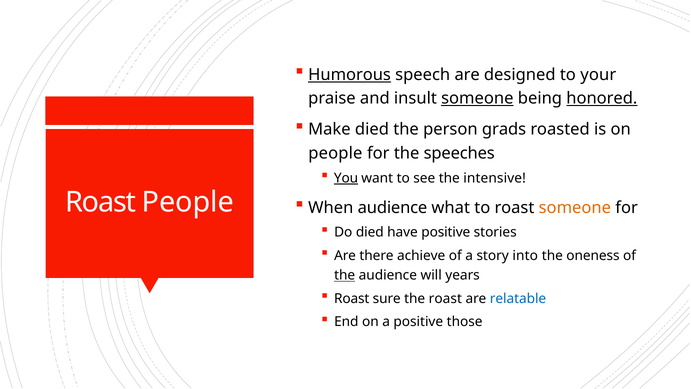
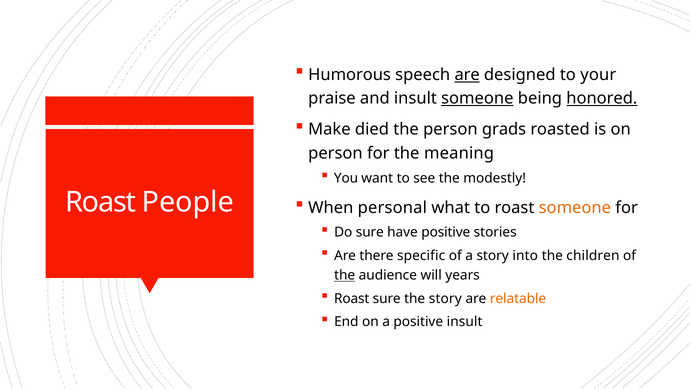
Humorous underline: present -> none (350, 75)
are underline: none -> present (467, 75)
people: people -> person (335, 153)
speeches: speeches -> meaning (459, 153)
You underline: present -> none (346, 178)
intensive: intensive -> modestly (495, 178)
When audience: audience -> personal (392, 207)
Do died: died -> sure (370, 232)
achieve: achieve -> specific (421, 256)
oneness: oneness -> children (593, 256)
the roast: roast -> story (445, 298)
relatable colour: blue -> orange (518, 298)
positive those: those -> insult (465, 322)
